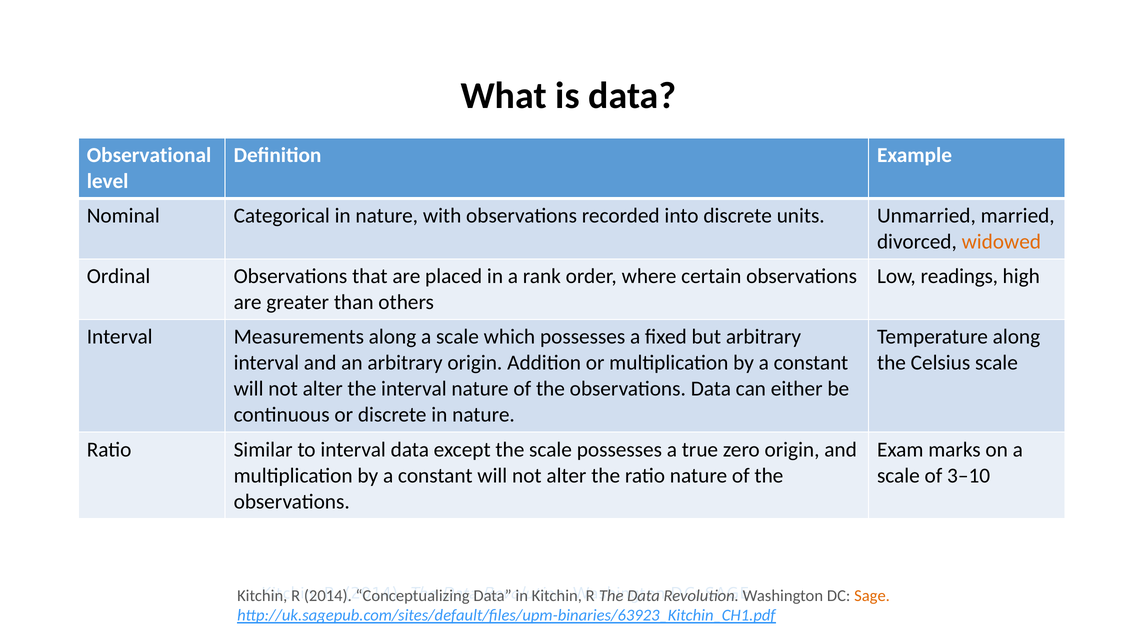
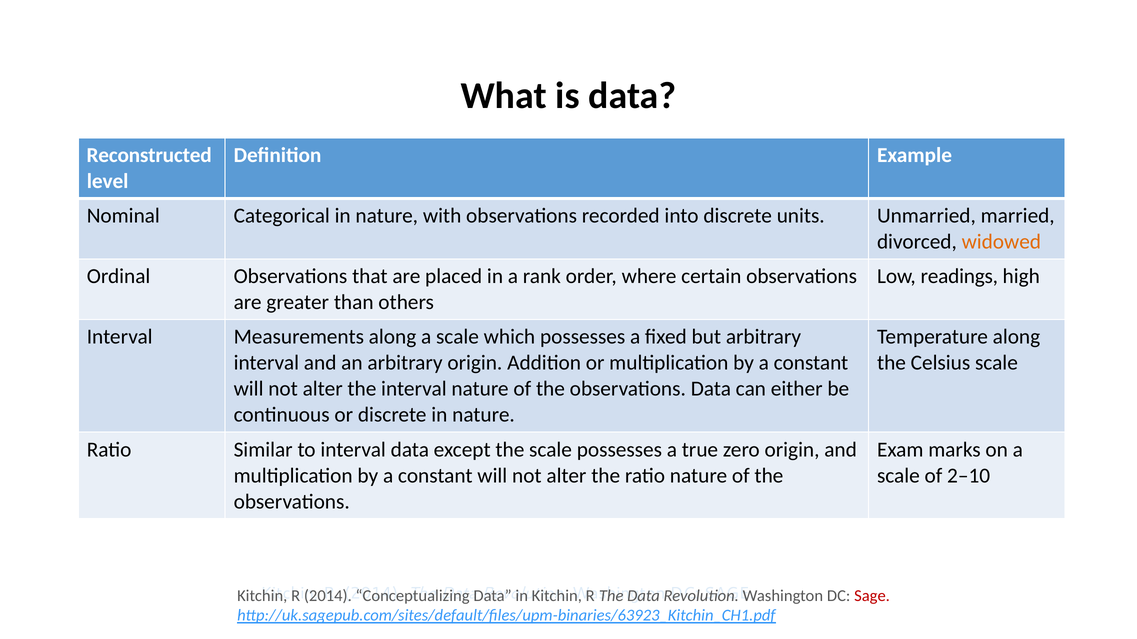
Observational: Observational -> Reconstructed (149, 155)
3–10: 3–10 -> 2–10 (969, 476)
Sage colour: orange -> red (872, 596)
